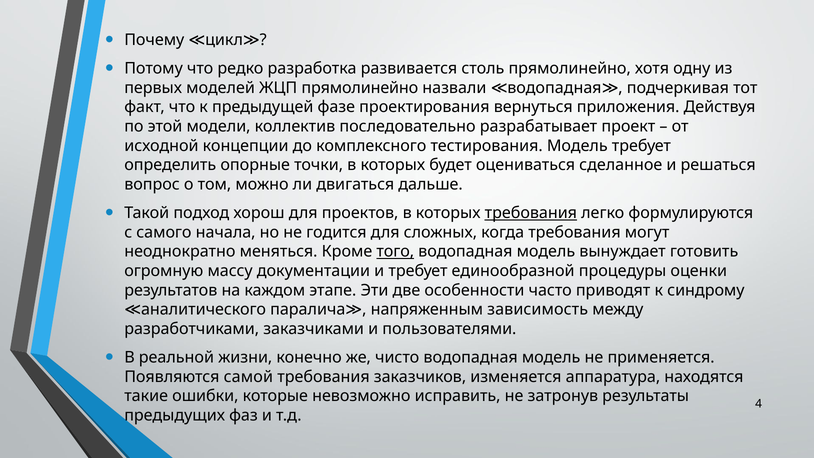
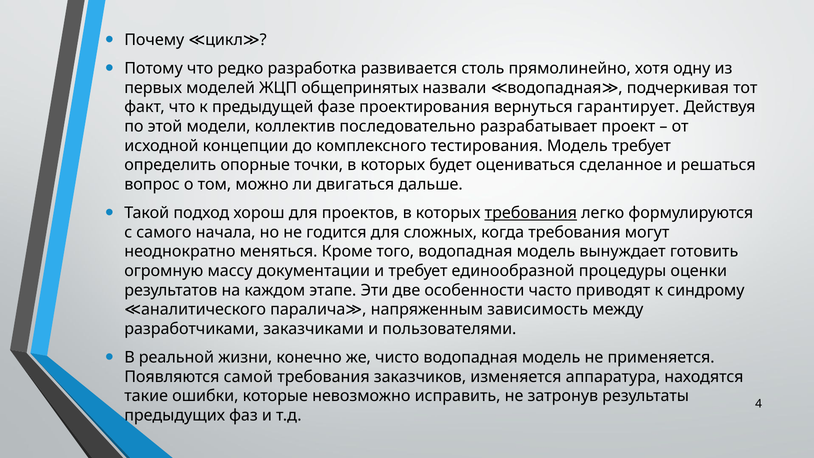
ЖЦП прямолинейно: прямолинейно -> общепринятых (360, 88)
приложения: приложения -> гарантирует (628, 107)
того underline: present -> none (395, 252)
